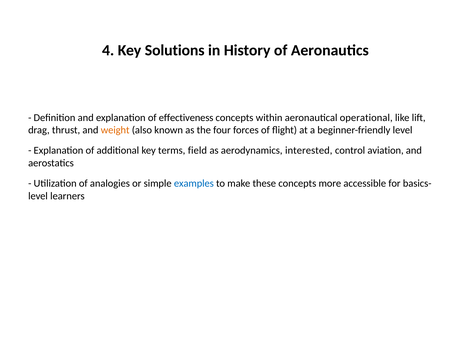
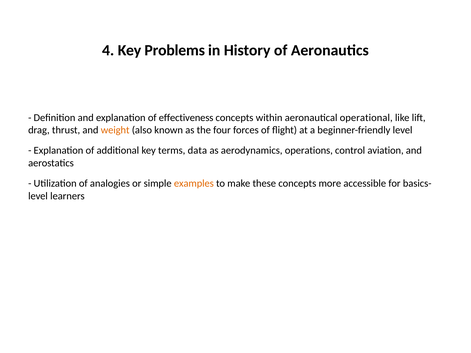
Solutions: Solutions -> Problems (175, 51)
field: field -> data (197, 151)
interested: interested -> operations (309, 151)
examples colour: blue -> orange (194, 184)
